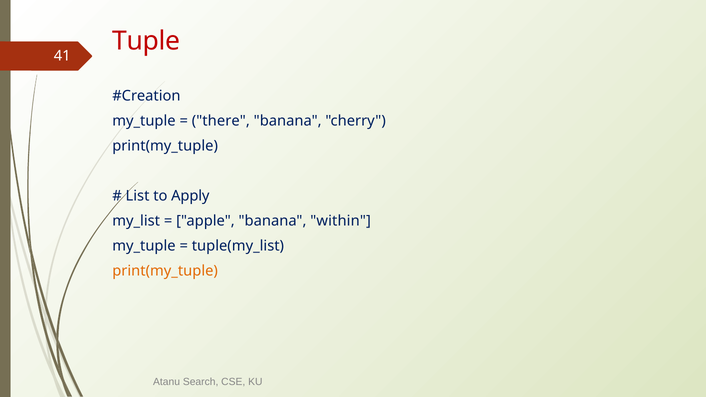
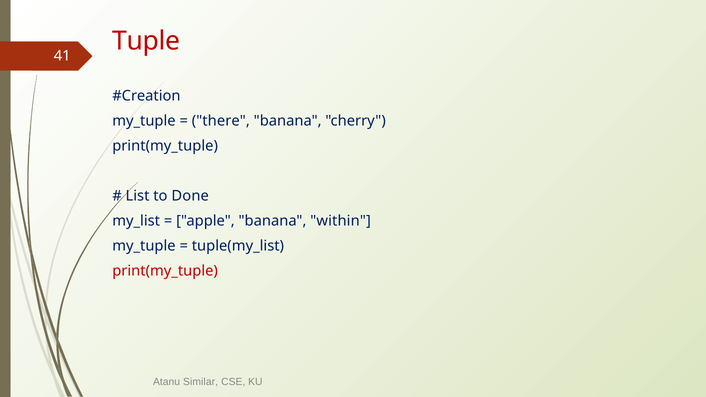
Apply: Apply -> Done (190, 196)
print(my_tuple colour: orange -> red (165, 271)
Search: Search -> Similar (201, 382)
